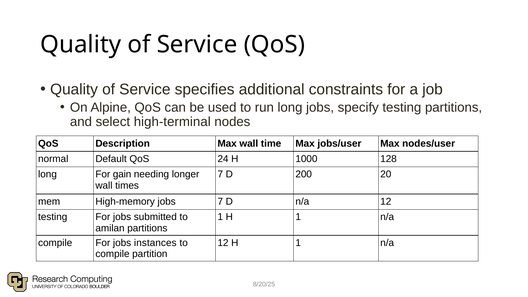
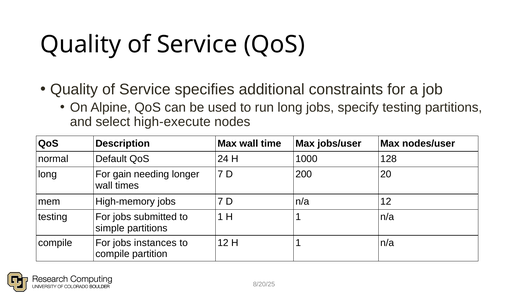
high-terminal: high-terminal -> high-execute (172, 122)
amilan: amilan -> simple (110, 228)
